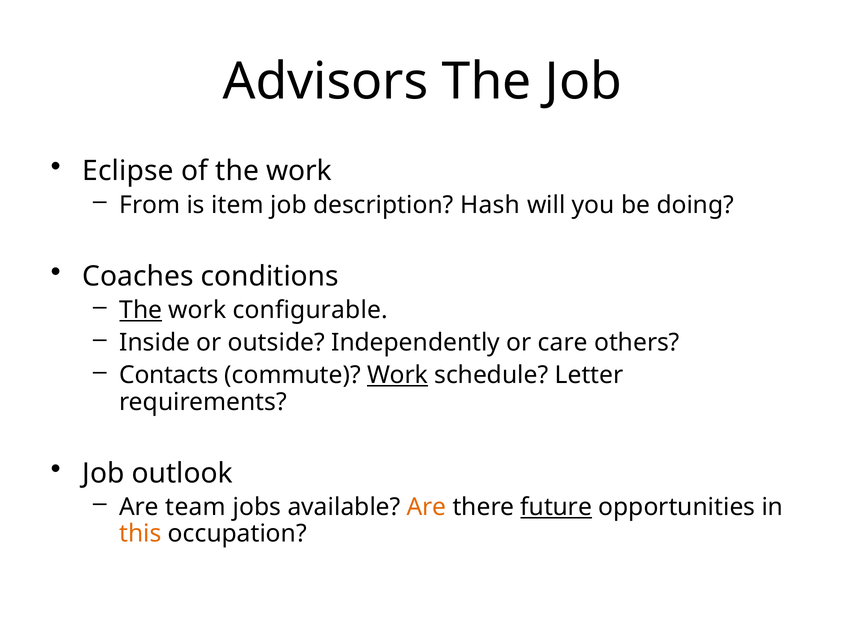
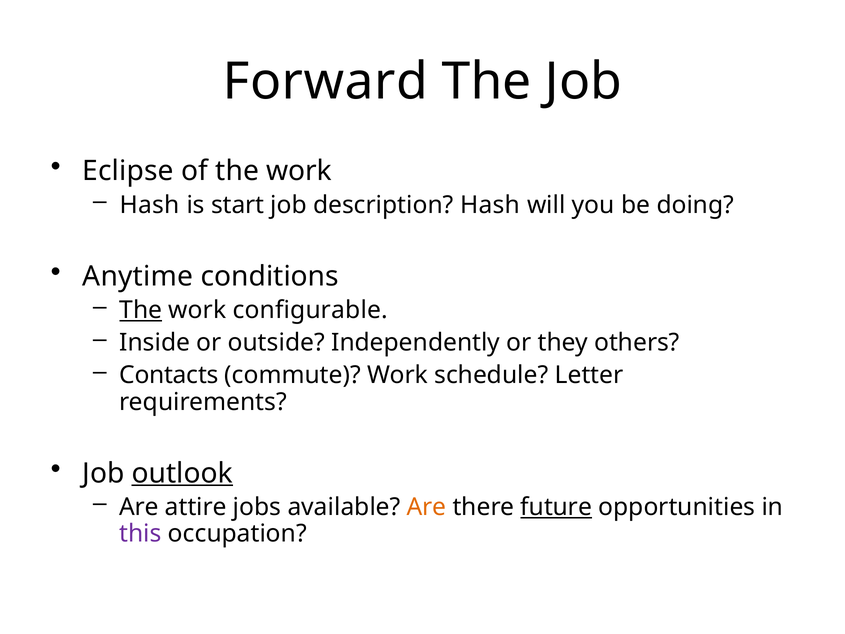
Advisors: Advisors -> Forward (325, 82)
From: From -> Hash (150, 205)
item: item -> start (238, 205)
Coaches: Coaches -> Anytime (138, 276)
care: care -> they (563, 343)
Work underline: present -> none (398, 375)
outlook underline: none -> present (182, 473)
team: team -> attire (196, 507)
this colour: orange -> purple (140, 534)
